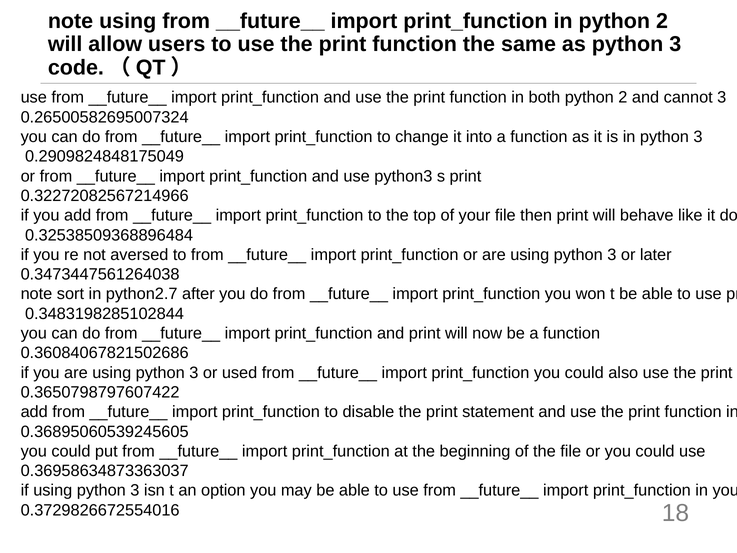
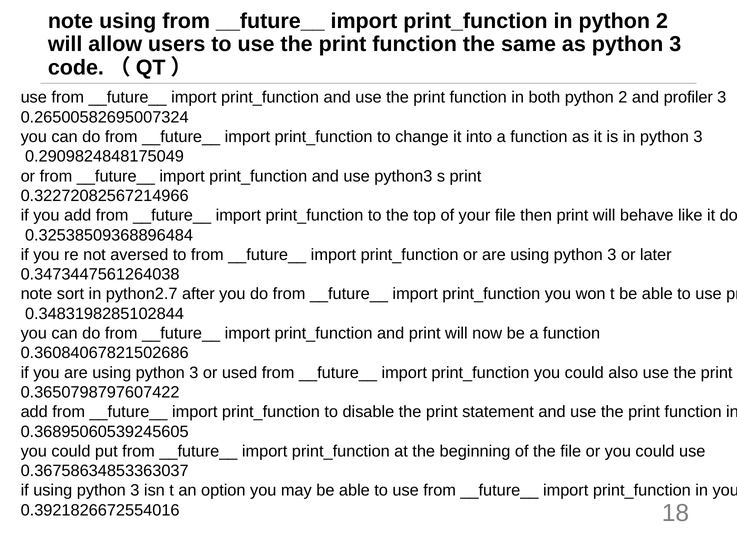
cannot: cannot -> profiler (688, 97)
0.36958634873363037: 0.36958634873363037 -> 0.36758634853363037 (105, 471)
0.3729826672554016: 0.3729826672554016 -> 0.3921826672554016 (100, 510)
